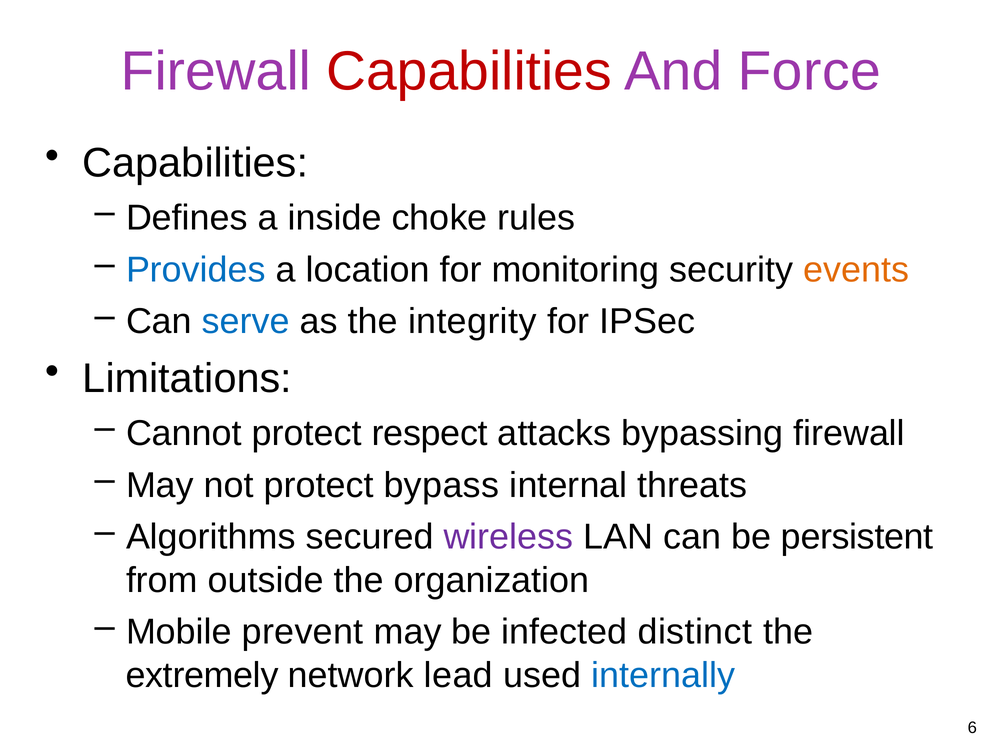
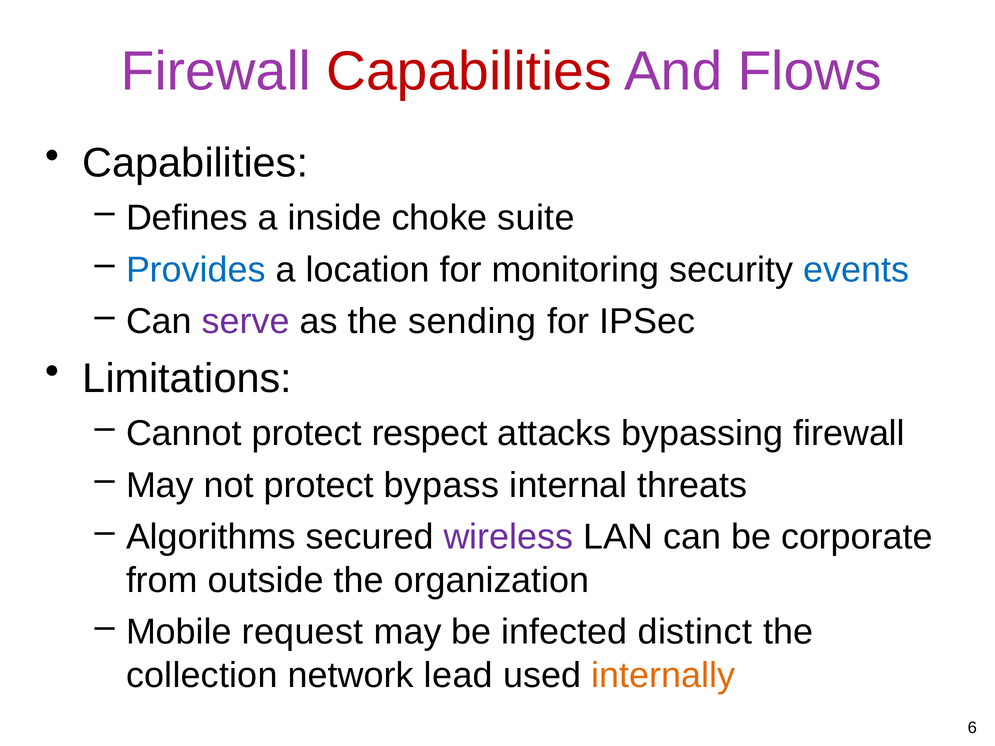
Force: Force -> Flows (810, 72)
rules: rules -> suite (536, 218)
events colour: orange -> blue (856, 270)
serve colour: blue -> purple (246, 322)
integrity: integrity -> sending (472, 322)
persistent: persistent -> corporate (857, 537)
prevent: prevent -> request (303, 632)
extremely: extremely -> collection (202, 675)
internally colour: blue -> orange (663, 675)
